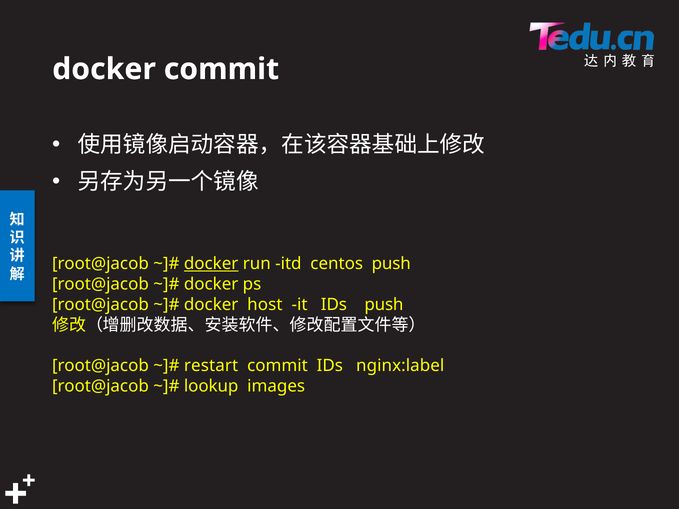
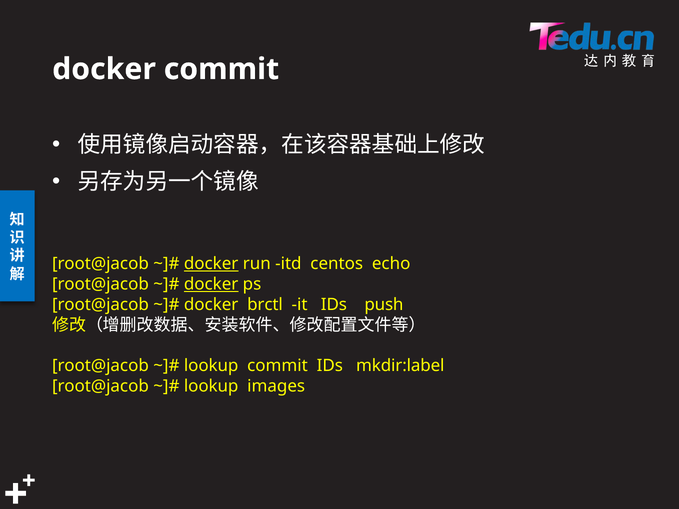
centos push: push -> echo (391, 264)
docker underline: none -> present (211, 284)
host: host -> brctl (265, 305)
restart: restart -> lookup (211, 366)
nginx:label: nginx:label -> mkdir:label (400, 366)
